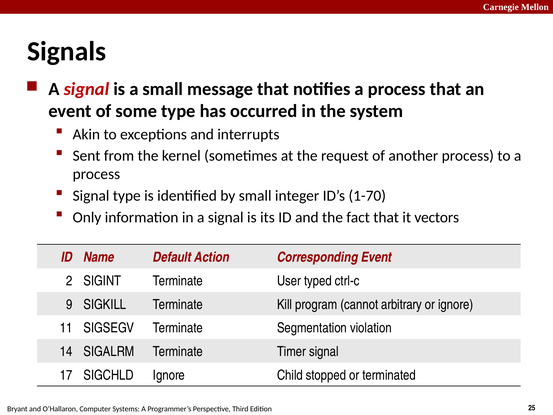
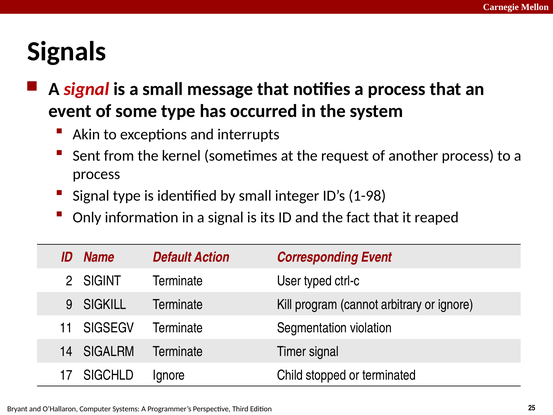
1-70: 1-70 -> 1-98 (367, 196)
vectors: vectors -> reaped (437, 217)
